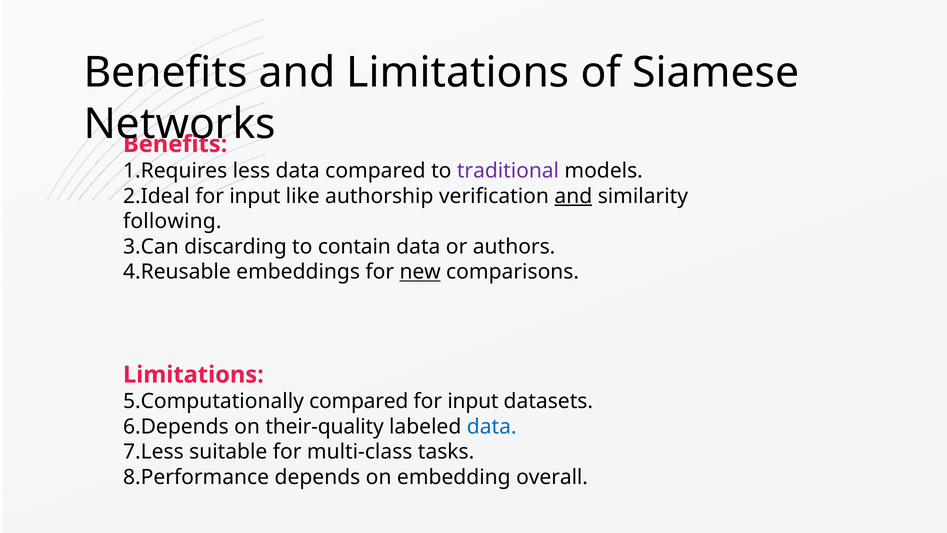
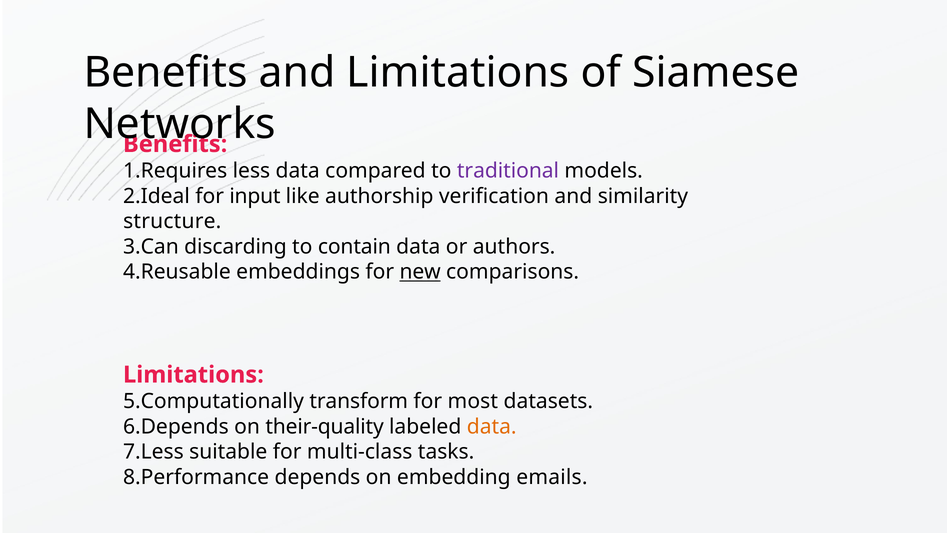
and underline: present -> none (573, 196)
following: following -> structure (172, 221)
compared: compared -> transform (359, 401)
input: input -> most (473, 401)
data colour: blue -> orange (492, 426)
overall: overall -> emails (552, 477)
